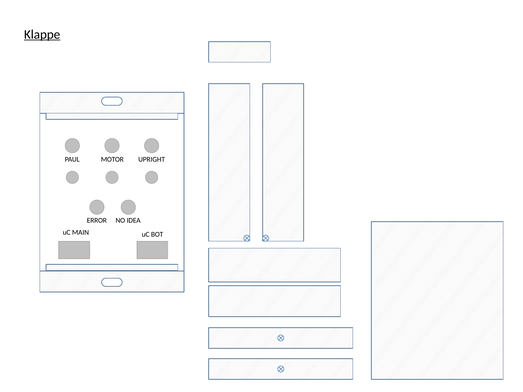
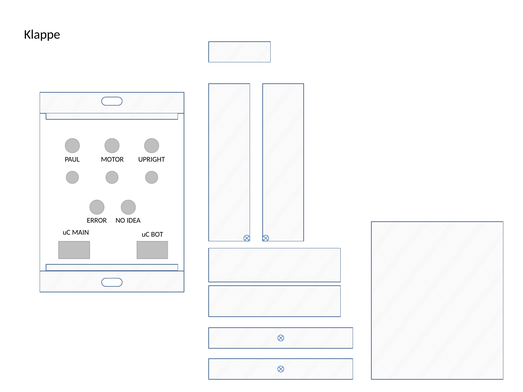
Klappe underline: present -> none (42, 34)
